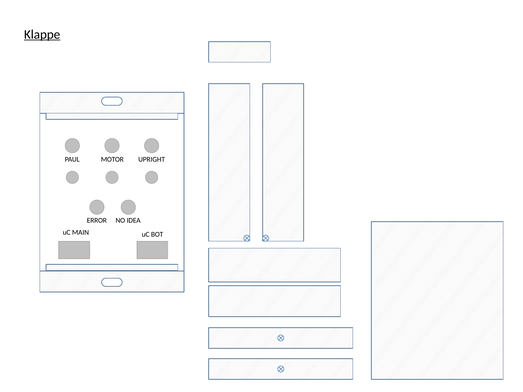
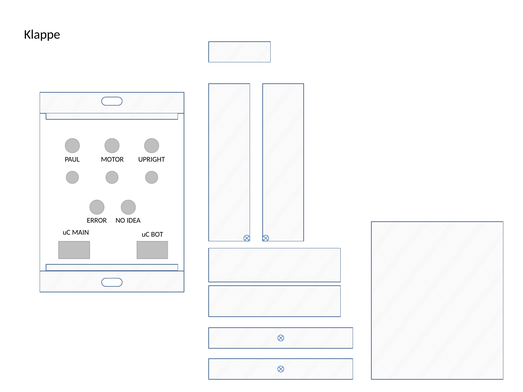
Klappe underline: present -> none (42, 34)
